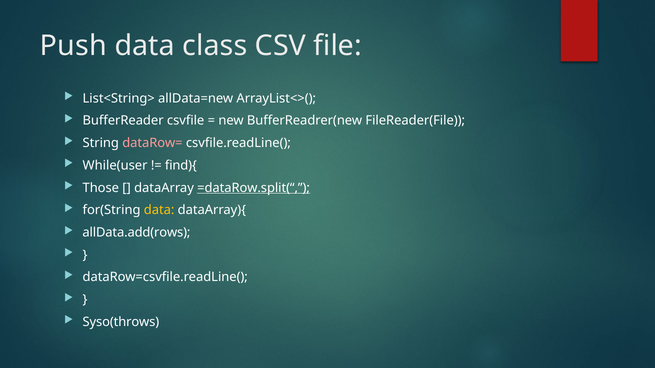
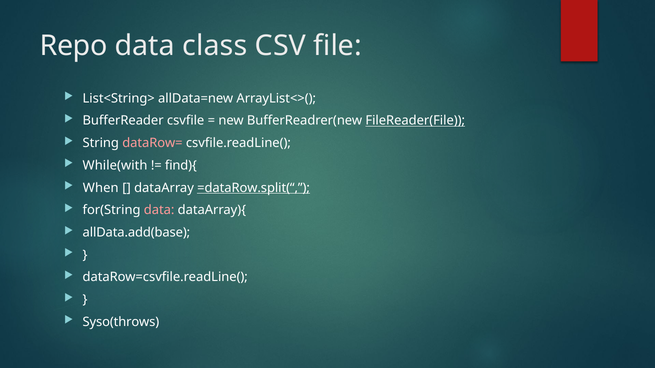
Push: Push -> Repo (74, 46)
FileReader(File underline: none -> present (415, 121)
While(user: While(user -> While(with (115, 166)
Those: Those -> When (101, 188)
data colour: yellow -> pink (159, 210)
allData.add(rows: allData.add(rows -> allData.add(base (136, 233)
